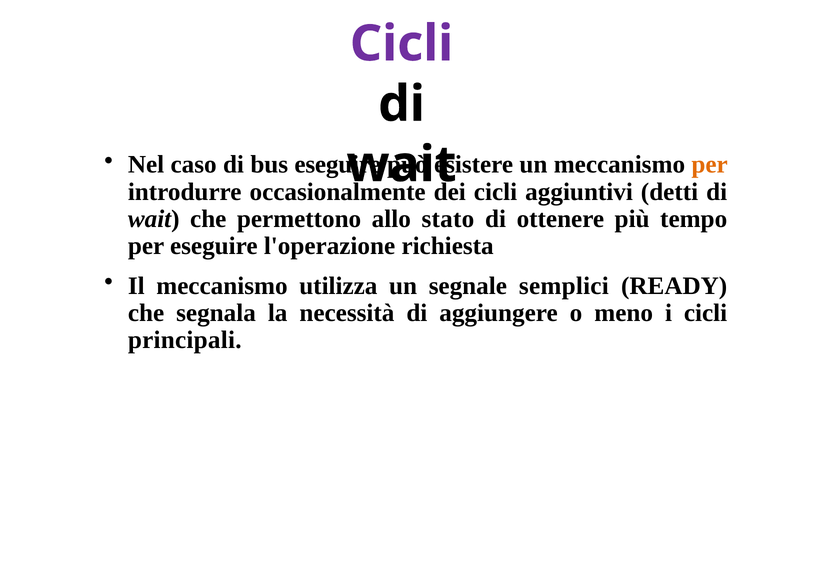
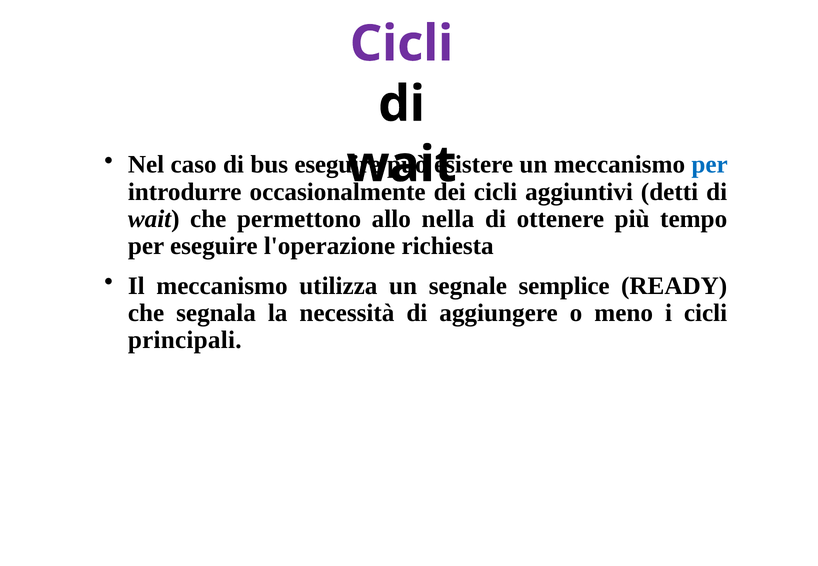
per colour: orange -> blue (710, 165)
stato: stato -> nella (448, 219)
semplici: semplici -> semplice (564, 286)
